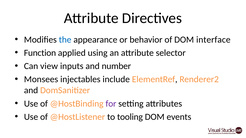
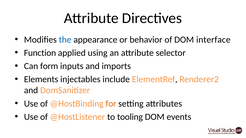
view: view -> form (49, 66)
number: number -> imports (116, 66)
Monsees: Monsees -> Elements (41, 80)
for colour: purple -> orange (111, 104)
